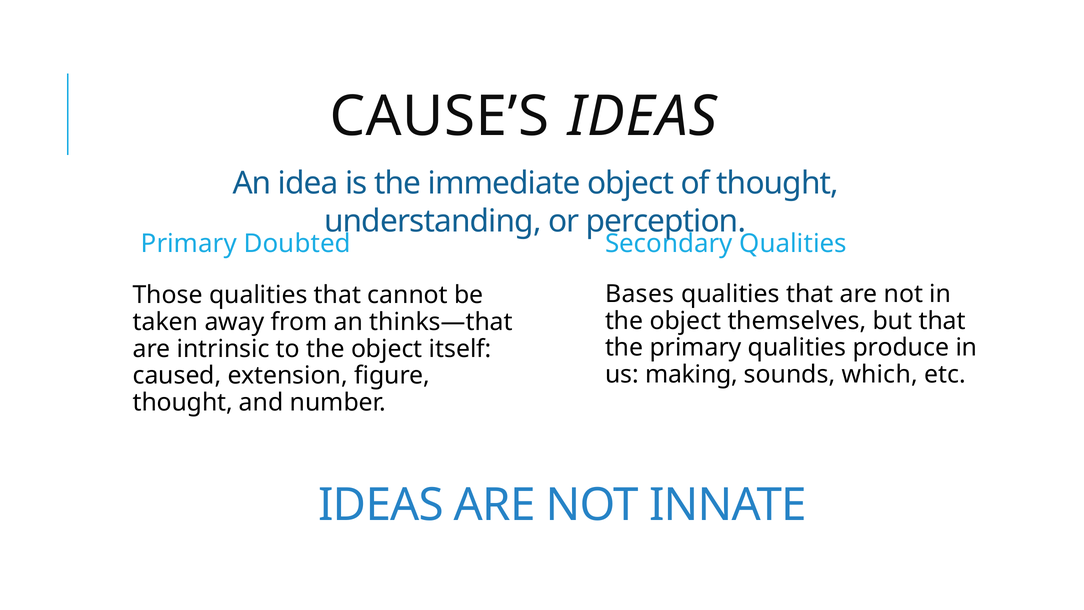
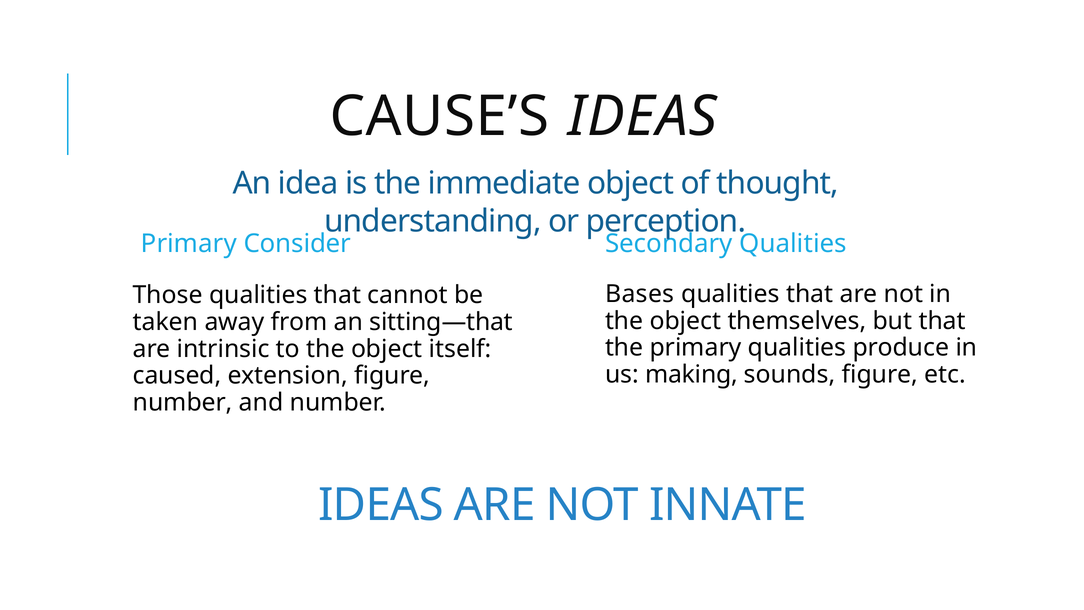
Doubted: Doubted -> Consider (297, 244)
thinks—that: thinks—that -> sitting—that (441, 322)
sounds which: which -> figure (880, 374)
thought: thought -> number (183, 402)
